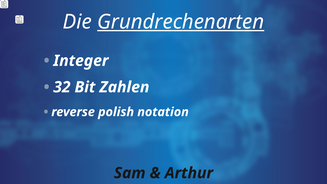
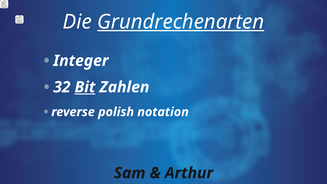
Bit underline: none -> present (85, 87)
